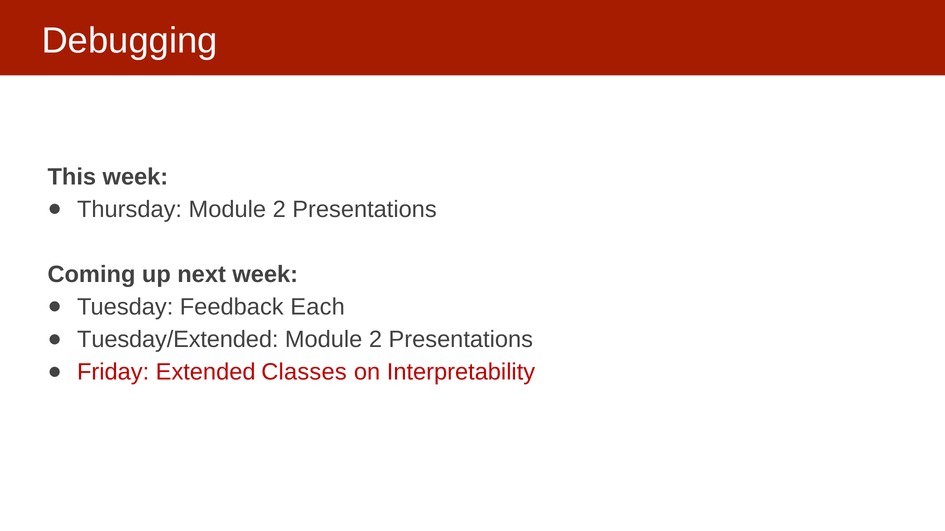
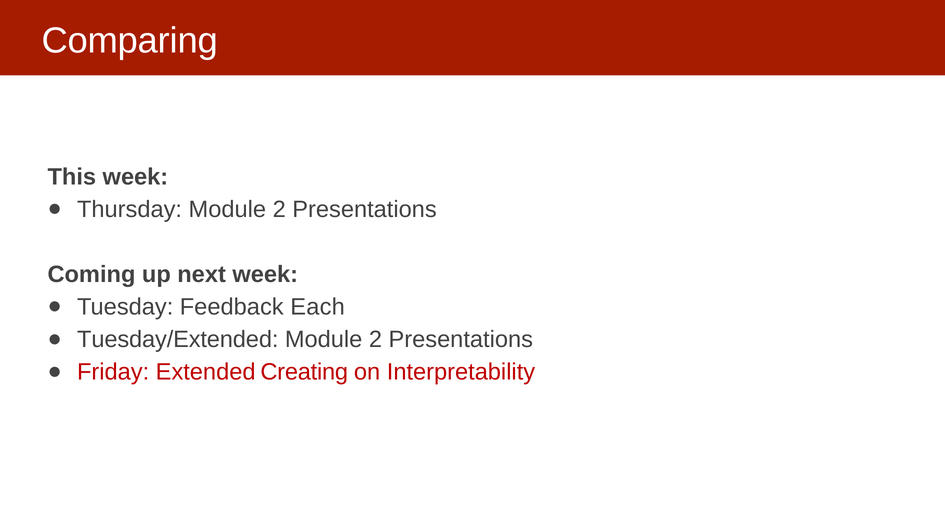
Debugging: Debugging -> Comparing (130, 41)
Classes: Classes -> Creating (304, 373)
